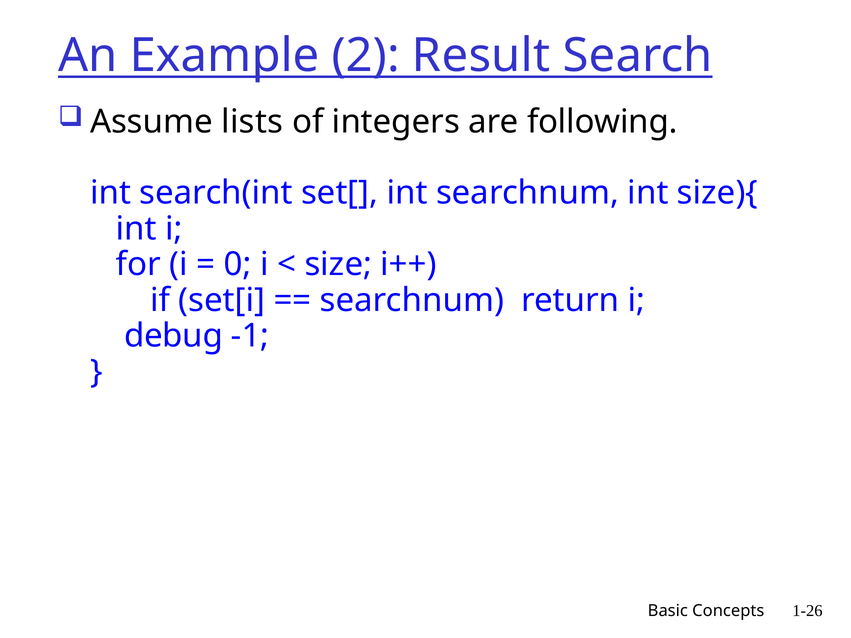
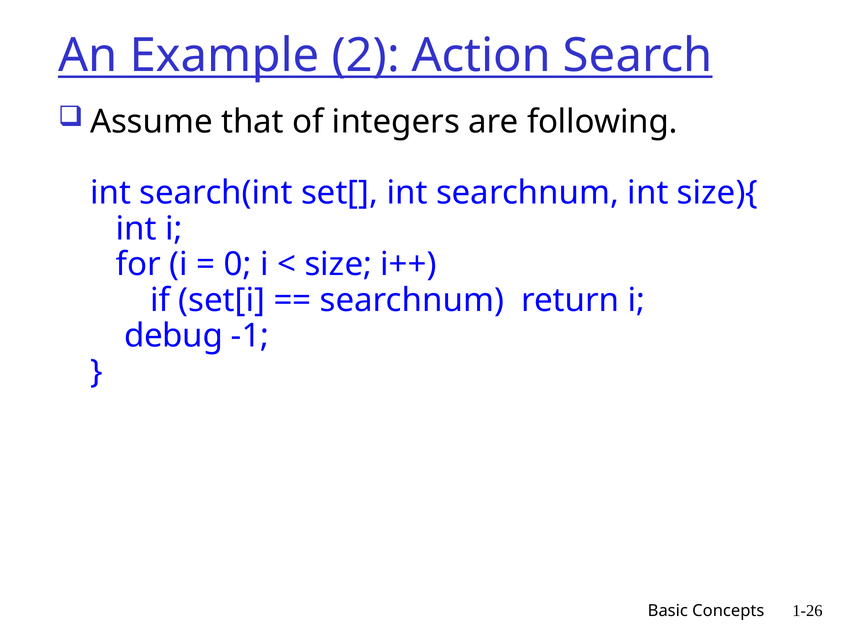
Result: Result -> Action (481, 55)
lists: lists -> that (252, 122)
